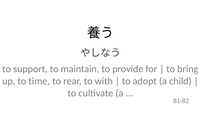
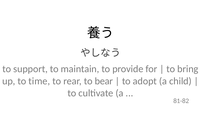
with: with -> bear (104, 81)
